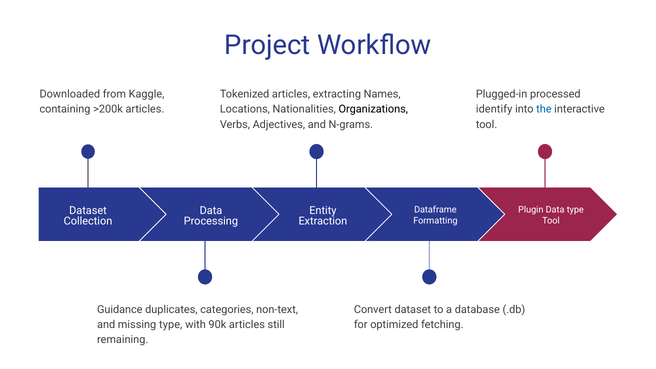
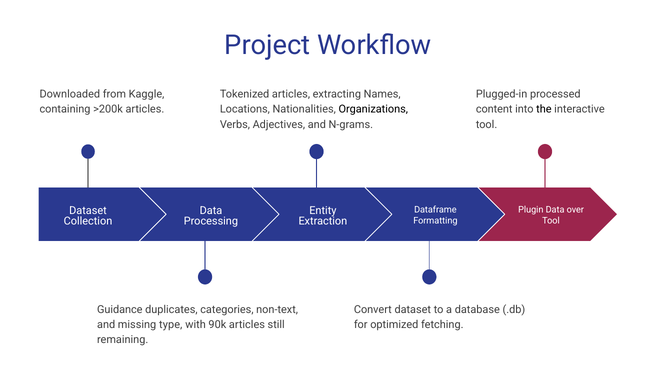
identify: identify -> content (494, 109)
the colour: blue -> black (544, 109)
Data type: type -> over (575, 210)
